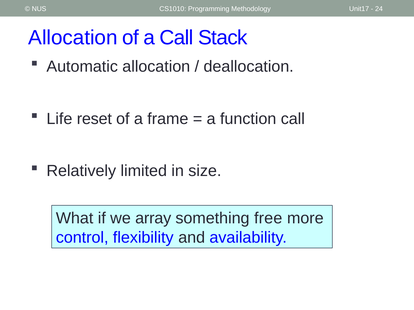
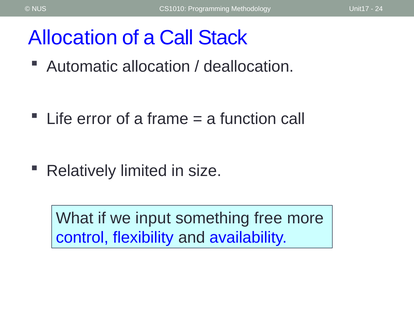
reset: reset -> error (94, 119)
array: array -> input (153, 218)
